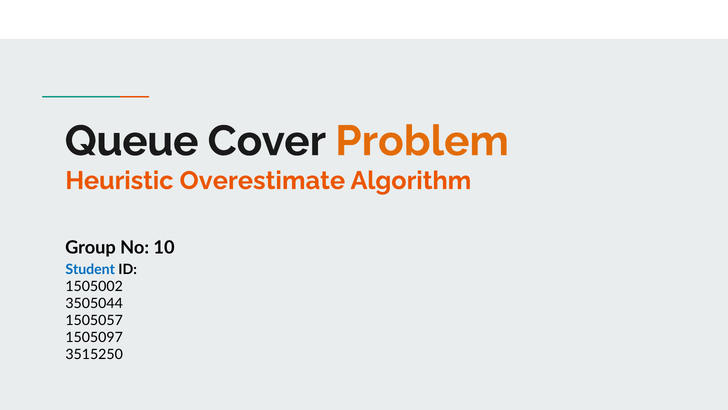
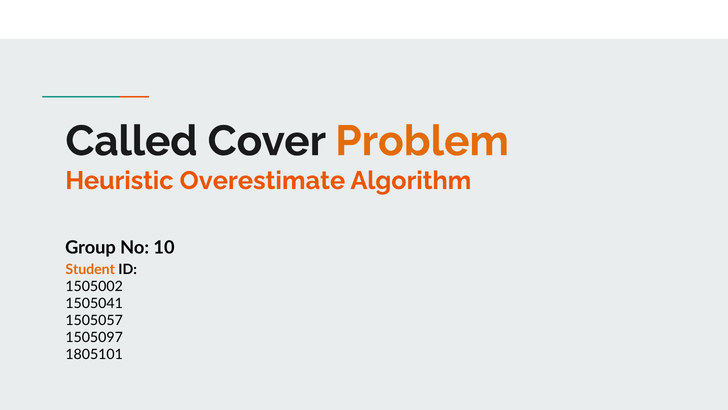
Queue: Queue -> Called (131, 141)
Student colour: blue -> orange (90, 269)
3505044: 3505044 -> 1505041 (94, 303)
3515250: 3515250 -> 1805101 (94, 354)
